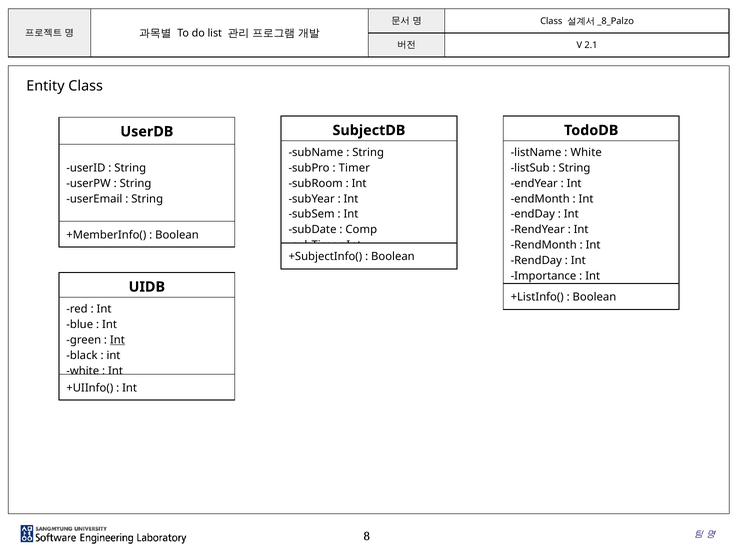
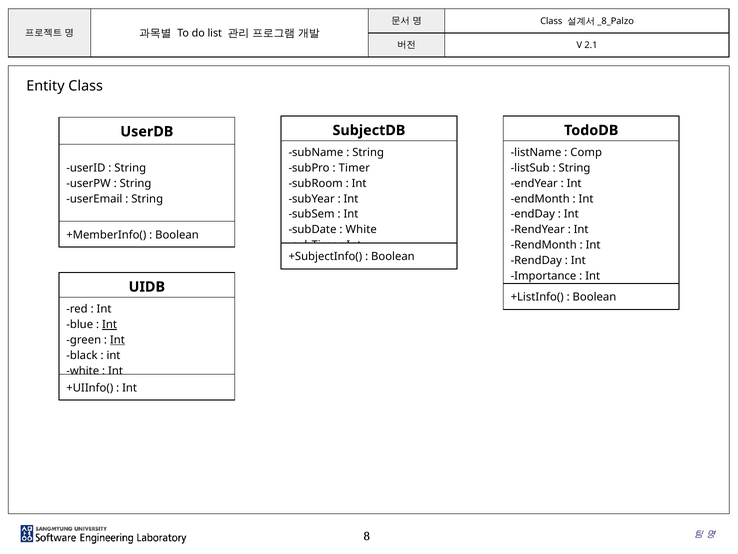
White: White -> Comp (586, 153)
Comp: Comp -> White (361, 229)
Int underline: none -> present (110, 324)
